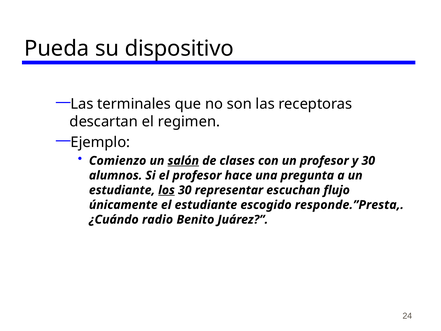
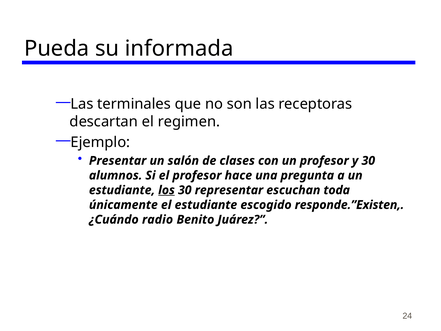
dispositivo: dispositivo -> informada (179, 49)
Comienzo: Comienzo -> Presentar (118, 161)
salón underline: present -> none (183, 161)
flujo: flujo -> toda (337, 190)
responde.”Presta: responde.”Presta -> responde.”Existen (349, 205)
